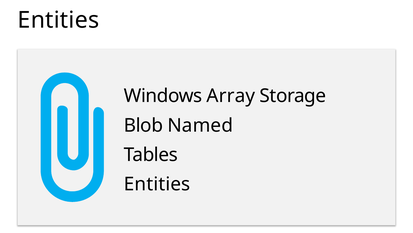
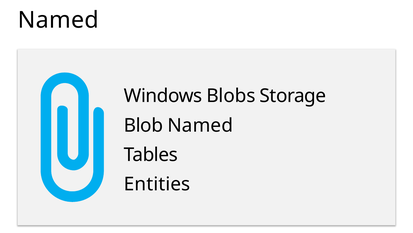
Entities: Entities -> Named (58, 20)
Array: Array -> Blobs (231, 96)
